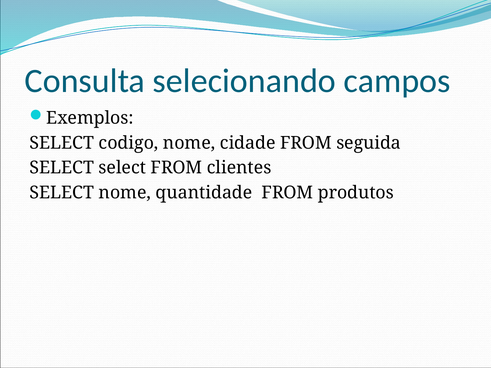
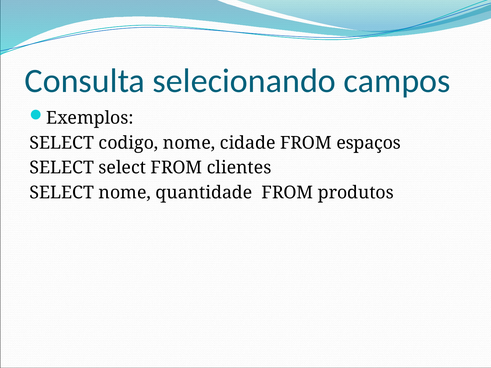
seguida: seguida -> espaços (369, 143)
